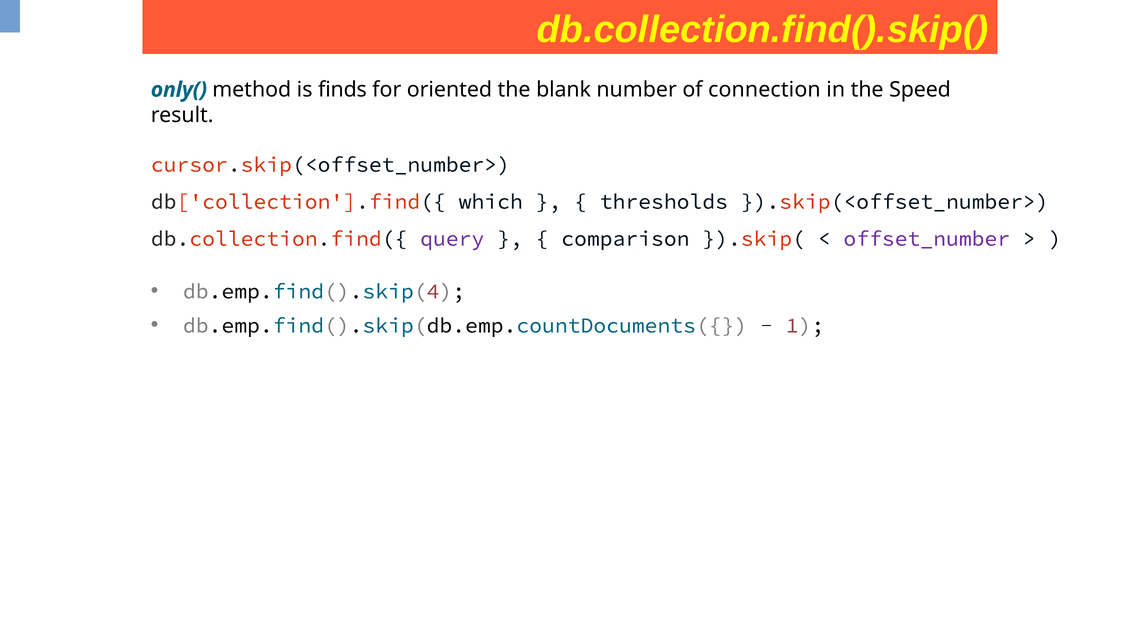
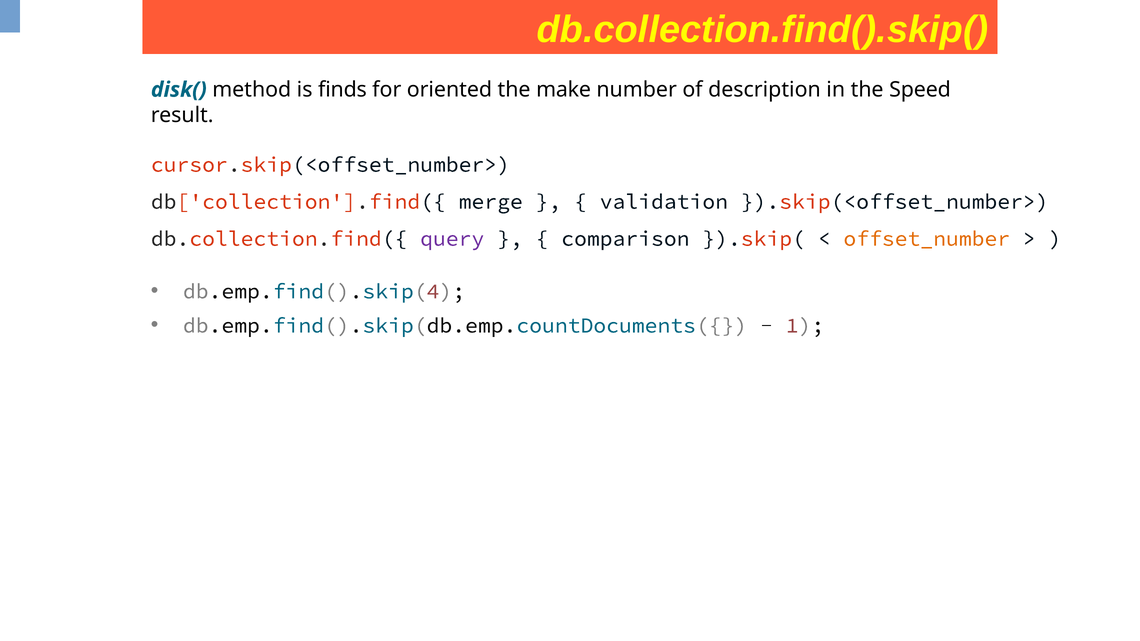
only(: only( -> disk( (179, 90)
blank: blank -> make (564, 90)
connection: connection -> description (764, 90)
which: which -> merge (491, 202)
thresholds: thresholds -> validation (664, 202)
offset_number colour: purple -> orange (927, 239)
